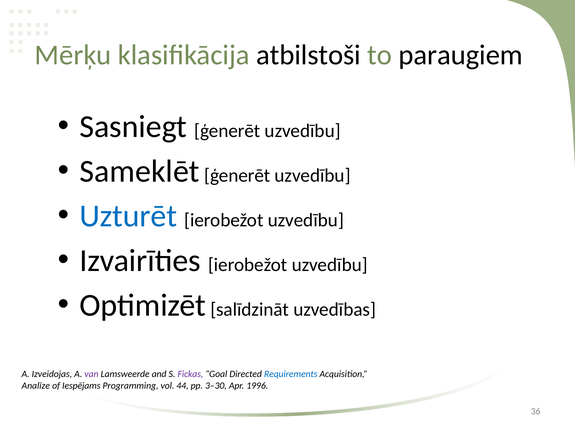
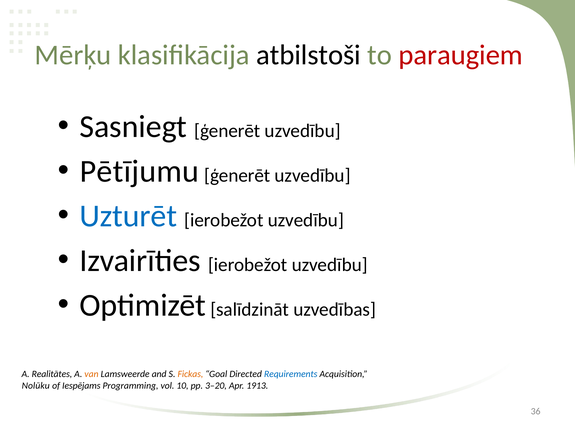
paraugiem colour: black -> red (461, 55)
Sameklēt: Sameklēt -> Pētījumu (139, 171)
Izveidojas: Izveidojas -> Realitātes (52, 374)
van colour: purple -> orange (91, 374)
Fickas colour: purple -> orange (190, 374)
Analīze: Analīze -> Nolūku (36, 386)
44: 44 -> 10 (182, 386)
3–30: 3–30 -> 3–20 (216, 386)
1996: 1996 -> 1913 (257, 386)
